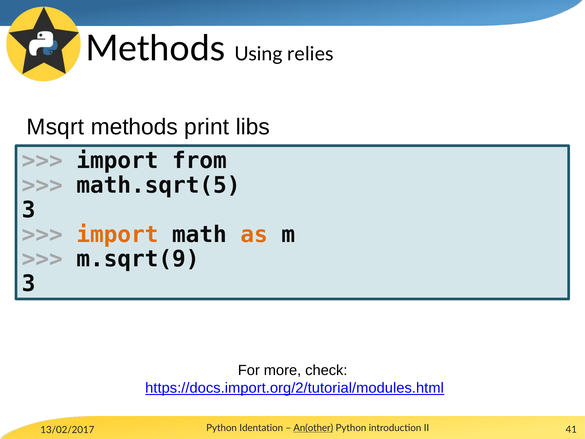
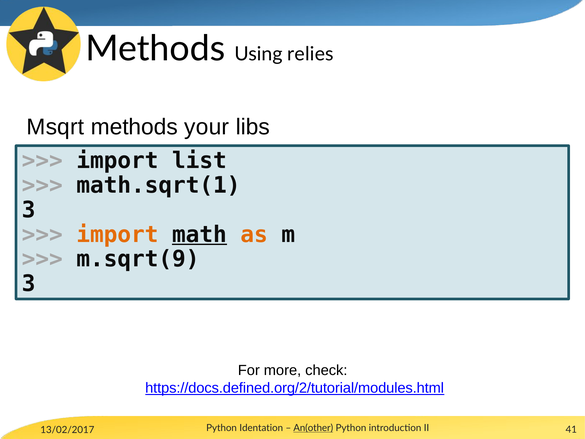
print: print -> your (207, 127)
from: from -> list (199, 161)
math.sqrt(5: math.sqrt(5 -> math.sqrt(1 (159, 185)
math underline: none -> present (199, 234)
https://docs.import.org/2/tutorial/modules.html: https://docs.import.org/2/tutorial/modules.html -> https://docs.defined.org/2/tutorial/modules.html (295, 388)
